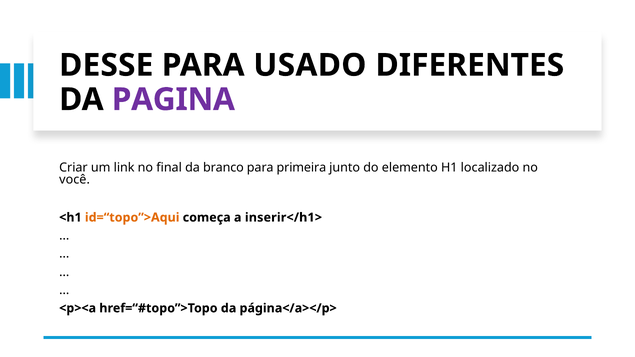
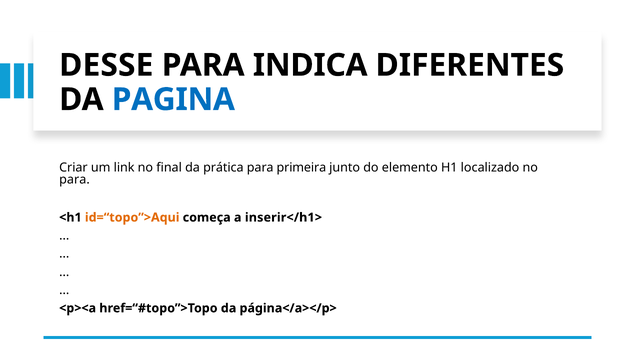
USADO: USADO -> INDICA (310, 65)
PAGINA colour: purple -> blue (173, 100)
branco: branco -> prática (223, 168)
você: você -> para (75, 180)
